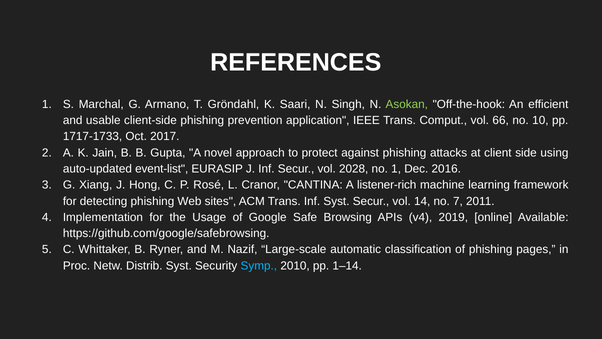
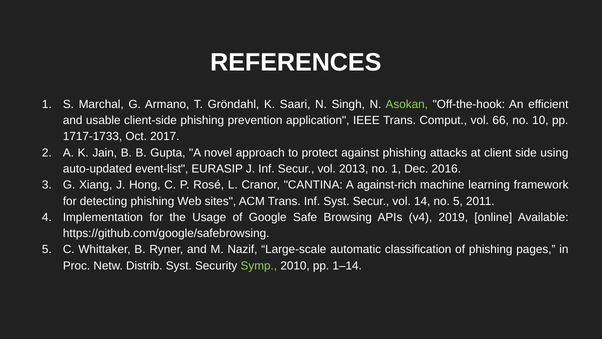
2028: 2028 -> 2013 (354, 169)
listener-rich: listener-rich -> against-rich (387, 185)
no 7: 7 -> 5 (458, 201)
Symp colour: light blue -> light green (259, 265)
